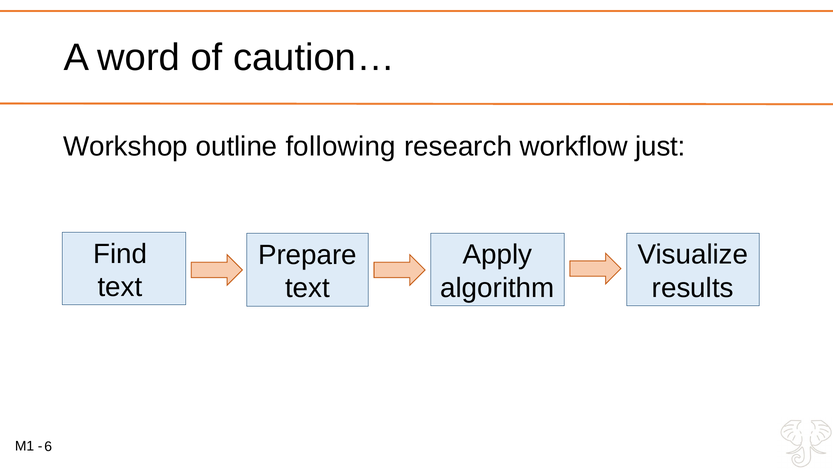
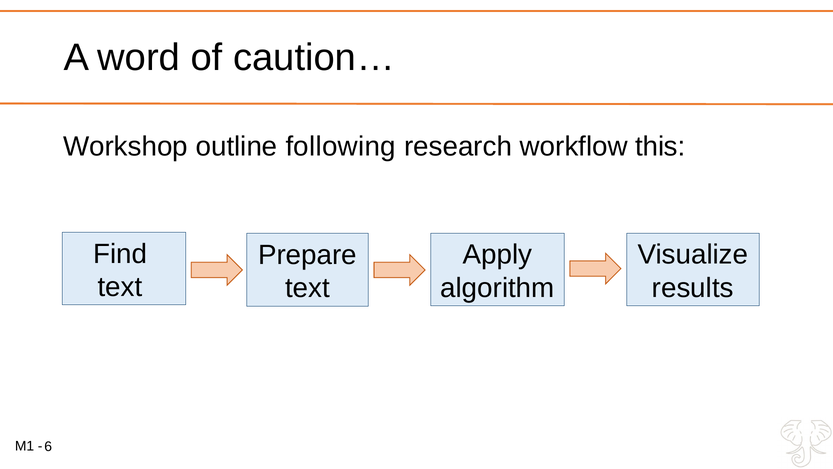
just: just -> this (660, 146)
